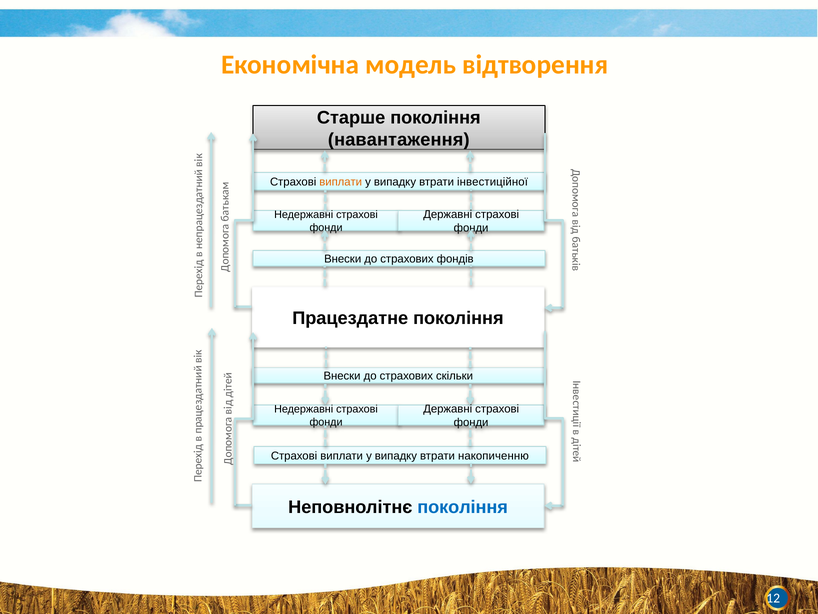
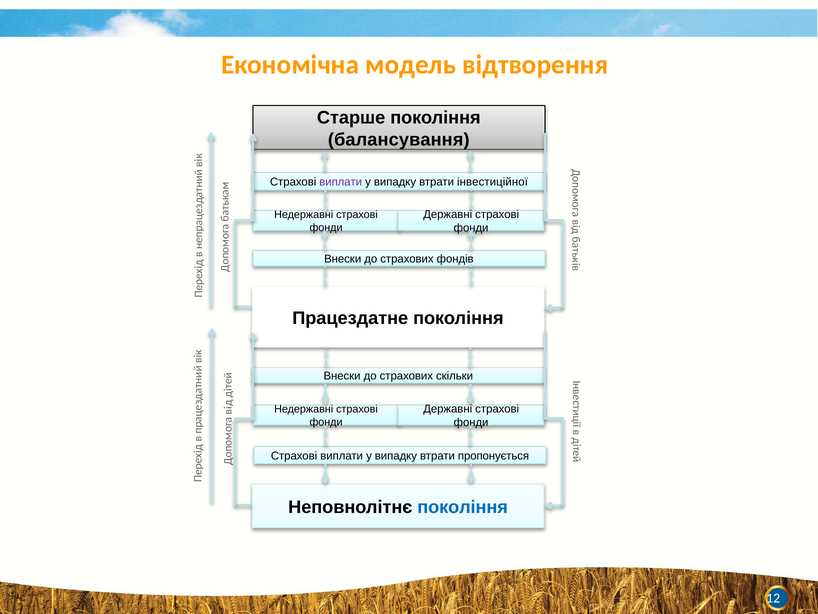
навантаження: навантаження -> балансування (399, 140)
виплати colour: orange -> purple (341, 182)
накопиченню: накопиченню -> пропонується (494, 455)
